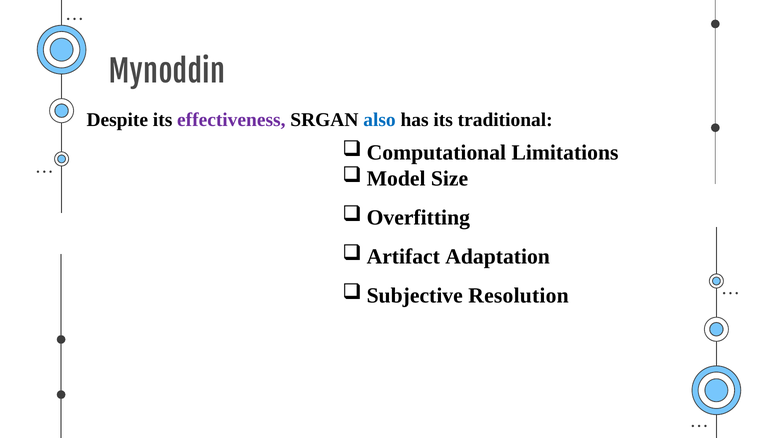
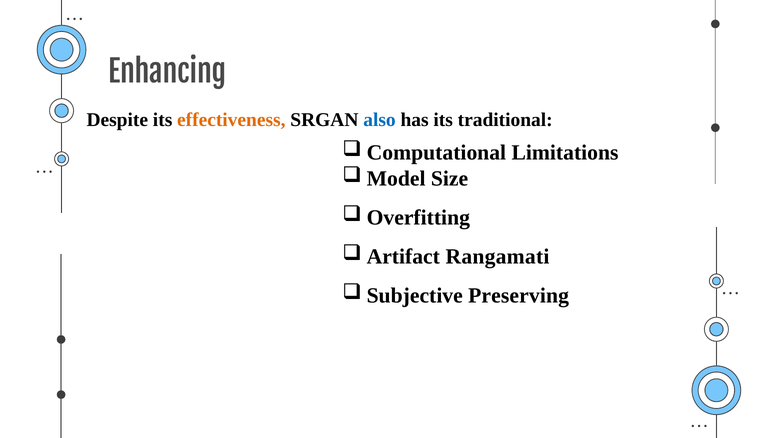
Mynoddin: Mynoddin -> Enhancing (167, 73)
effectiveness colour: purple -> orange (231, 120)
Adaptation: Adaptation -> Rangamati (498, 256)
Resolution: Resolution -> Preserving (519, 295)
